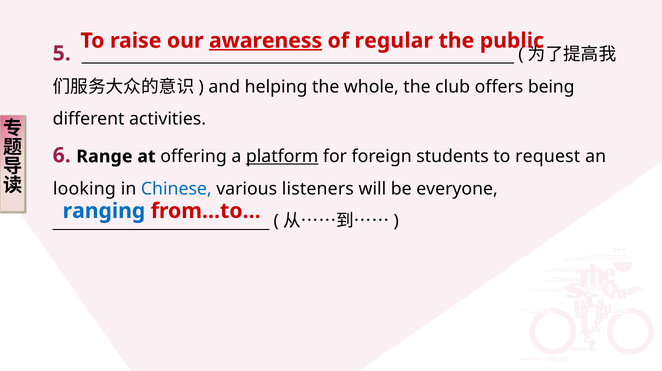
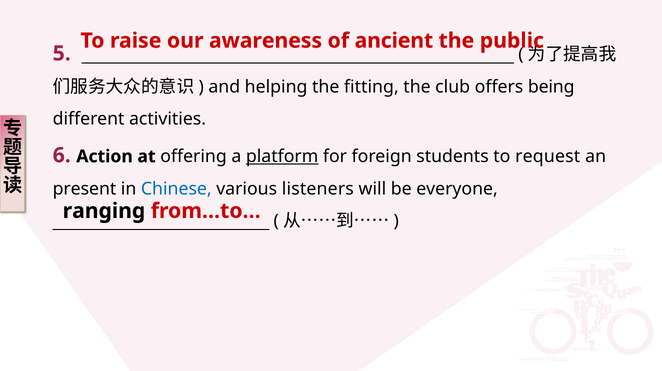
awareness underline: present -> none (266, 41)
regular: regular -> ancient (394, 41)
whole: whole -> fitting (371, 87)
Range: Range -> Action (105, 157)
looking: looking -> present (84, 189)
ranging colour: blue -> black (104, 211)
